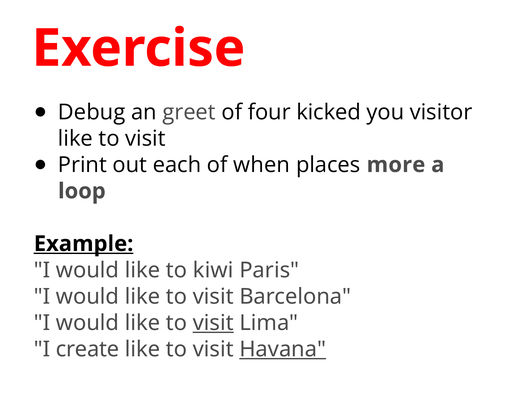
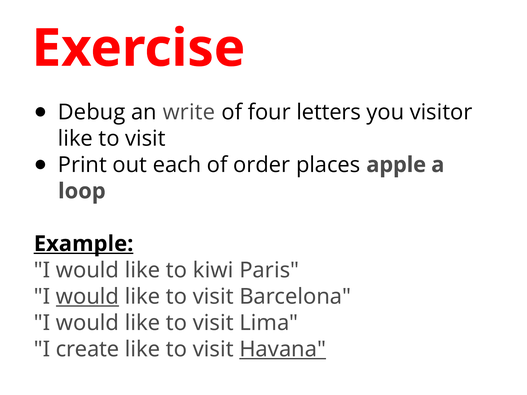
greet: greet -> write (189, 112)
kicked: kicked -> letters (329, 112)
when: when -> order (262, 165)
more: more -> apple (396, 165)
would underline: none -> present (87, 297)
visit underline: present -> none (213, 323)
